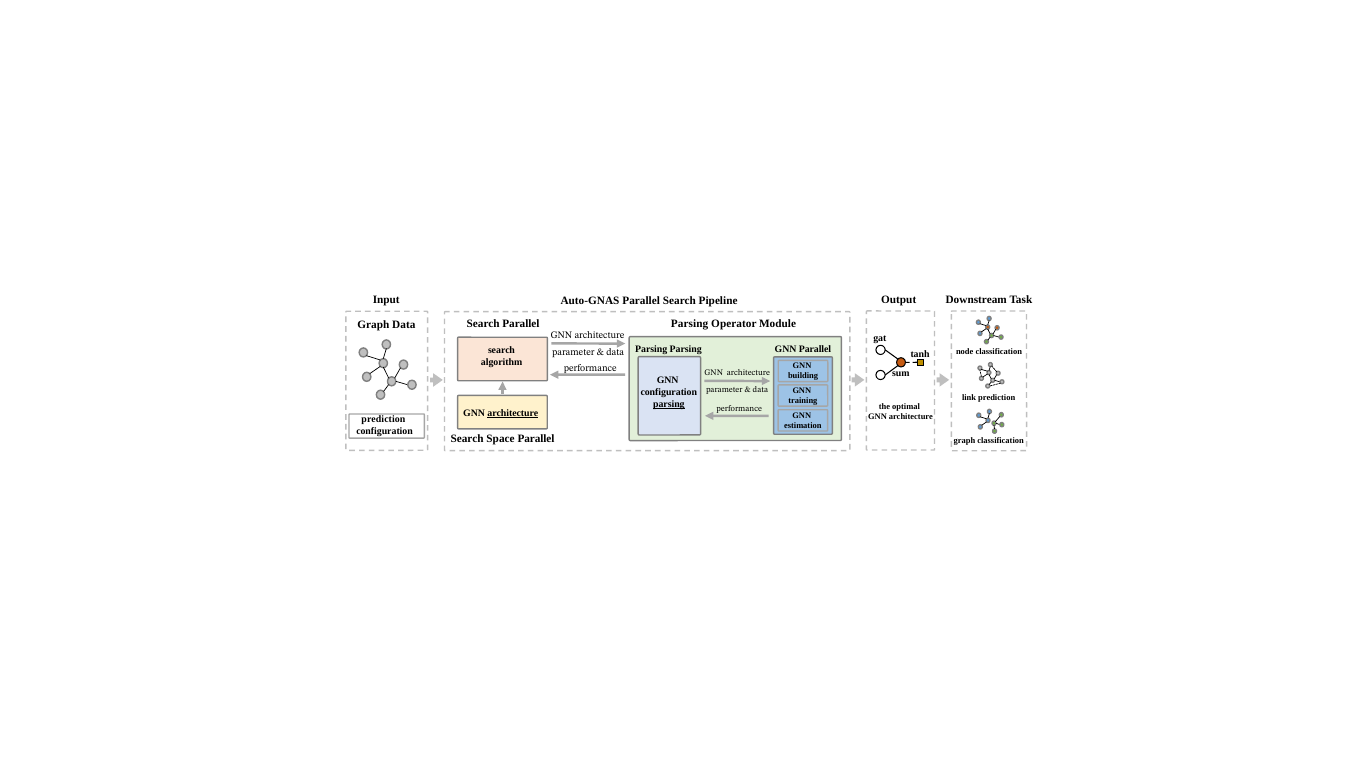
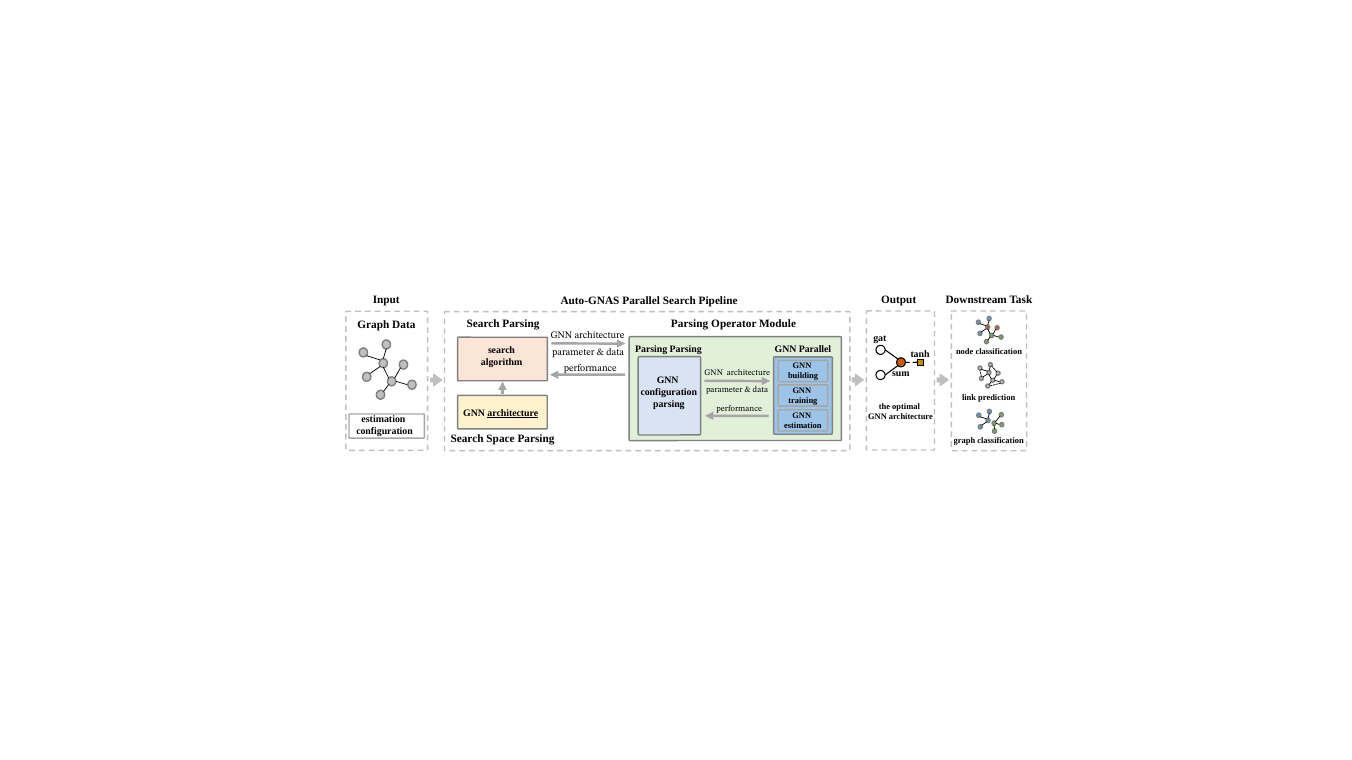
Search Parallel: Parallel -> Parsing (521, 324)
parsing underline: present -> none (669, 405)
prediction: prediction -> estimation (383, 420)
Space Parallel: Parallel -> Parsing (536, 439)
